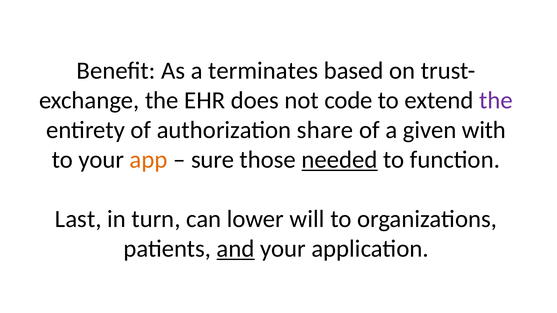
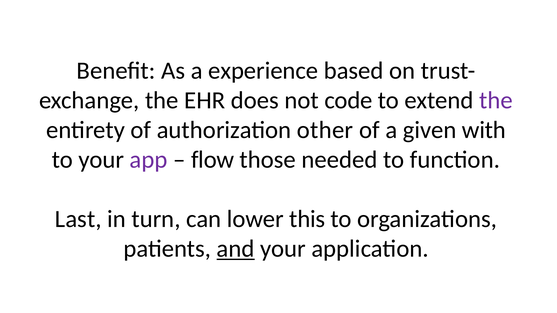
terminates: terminates -> experience (263, 71)
share: share -> other (325, 130)
app colour: orange -> purple (149, 160)
sure: sure -> flow (213, 160)
needed underline: present -> none (340, 160)
will: will -> this (307, 219)
